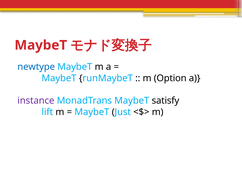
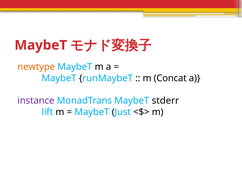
newtype colour: blue -> orange (36, 67)
Option: Option -> Concat (170, 78)
satisfy: satisfy -> stderr (165, 101)
